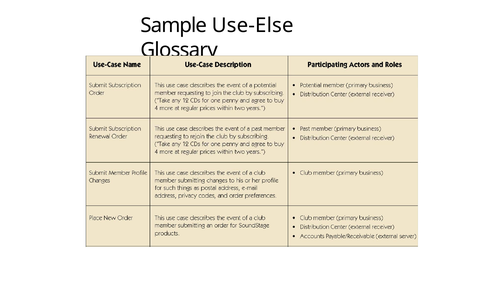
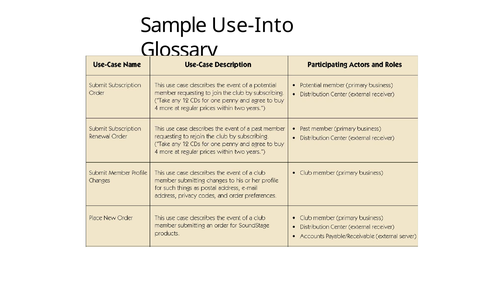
Use‐Else: Use‐Else -> Use‐Into (253, 26)
